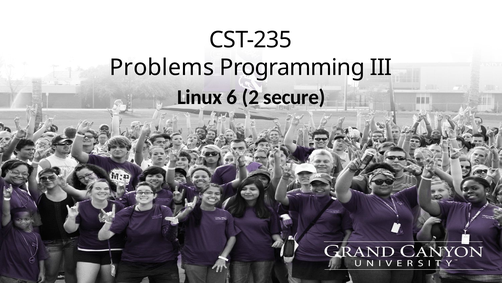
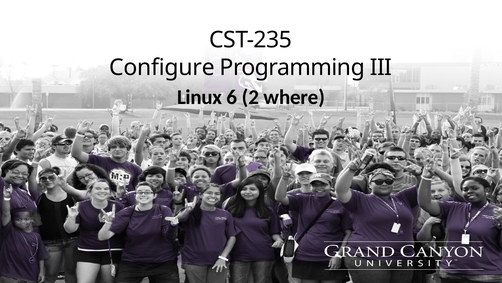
Problems: Problems -> Configure (162, 67)
secure: secure -> where (294, 97)
